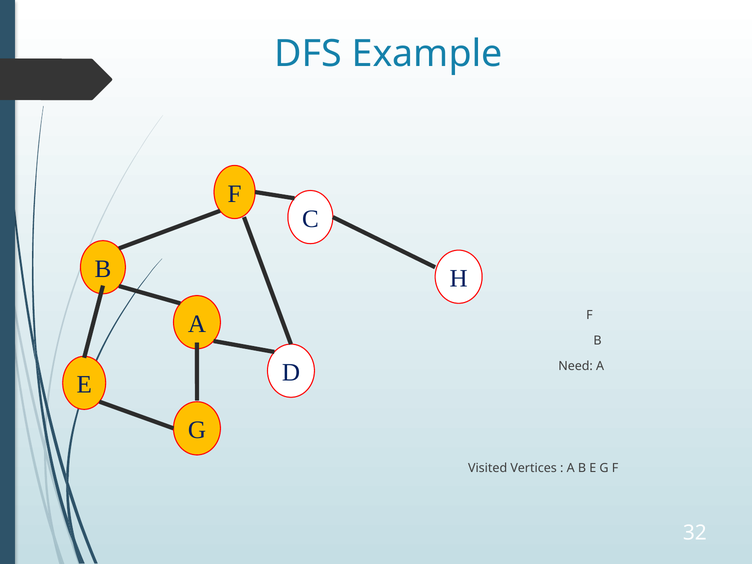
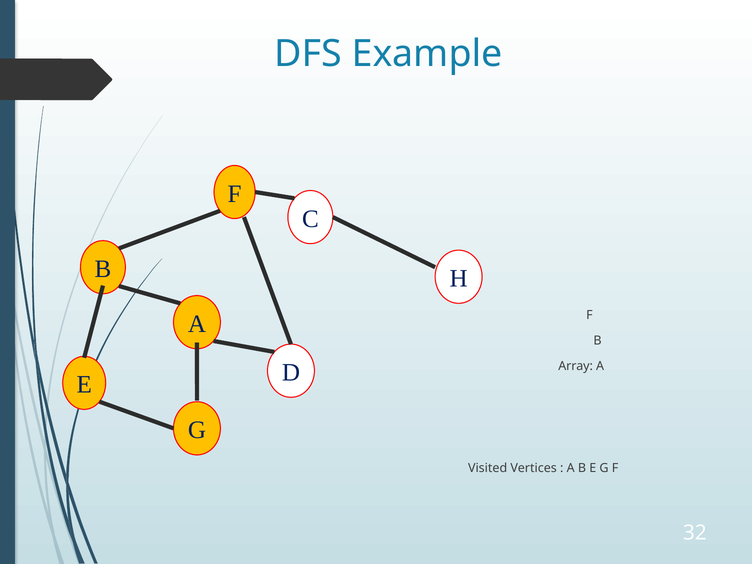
Need: Need -> Array (576, 366)
